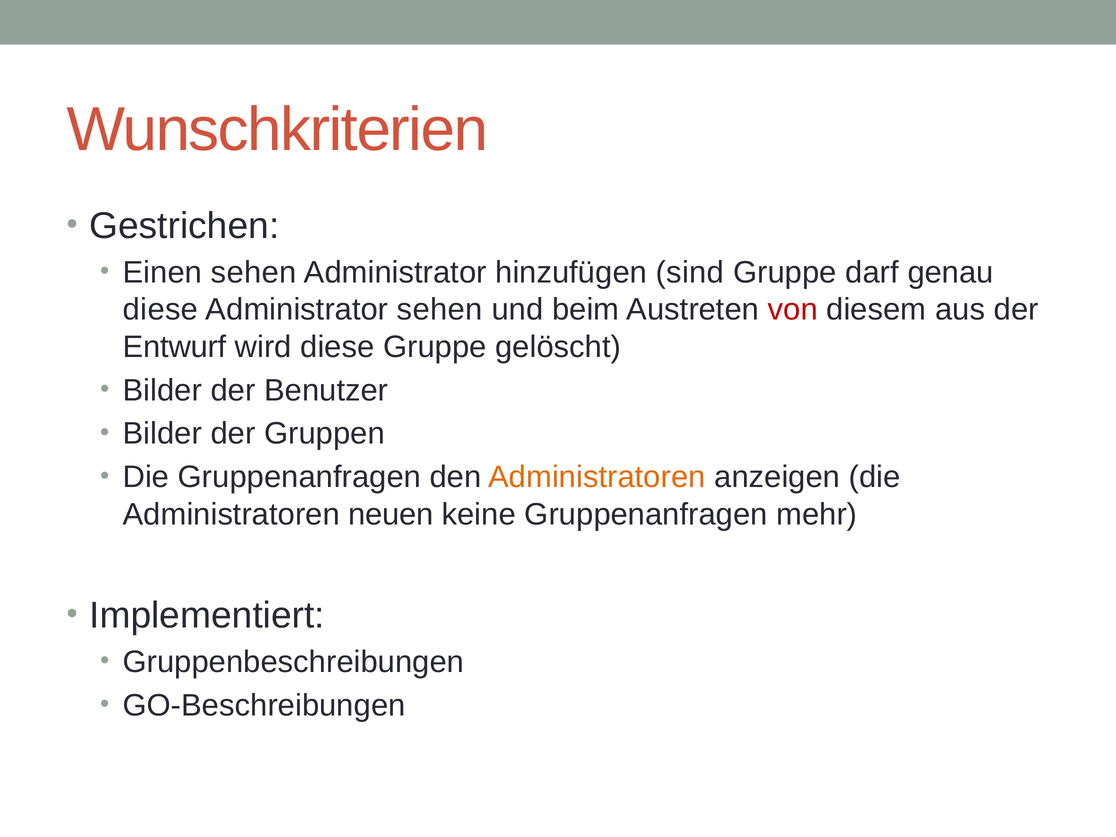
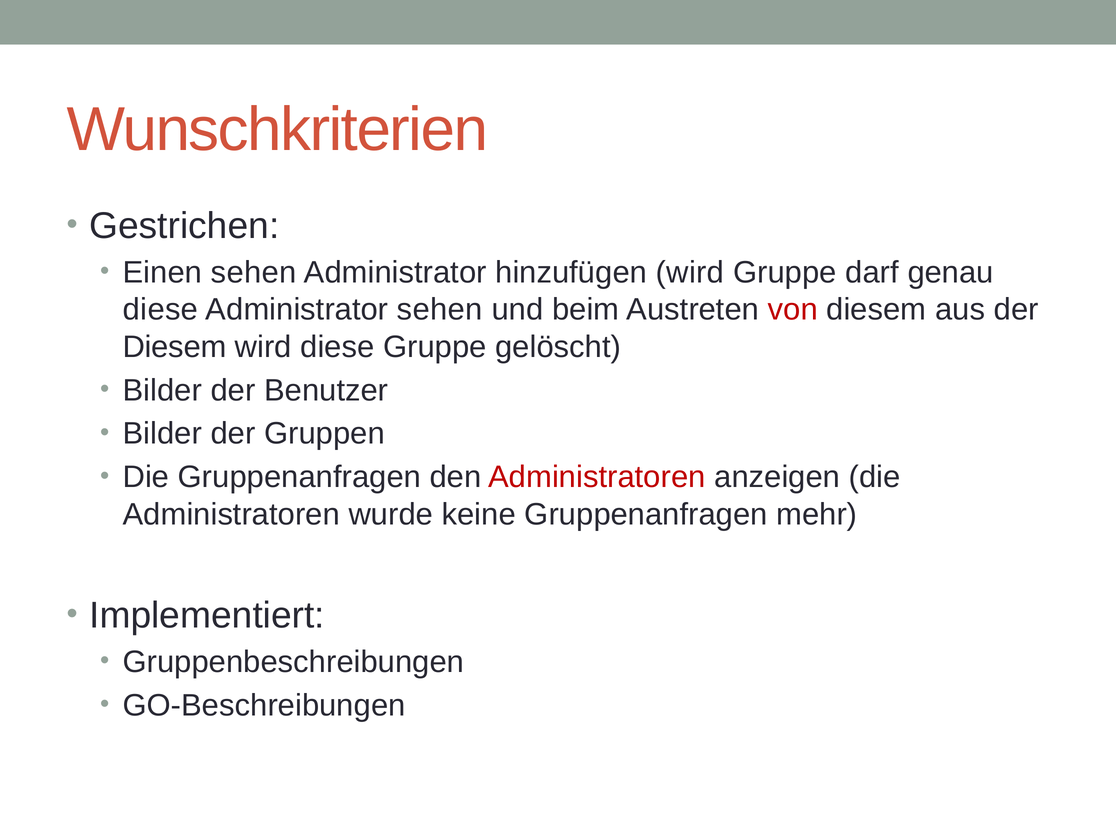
hinzufügen sind: sind -> wird (690, 272)
Entwurf: Entwurf -> Diesem (175, 347)
Administratoren colour: orange -> red (597, 477)
neuen: neuen -> wurde (391, 514)
